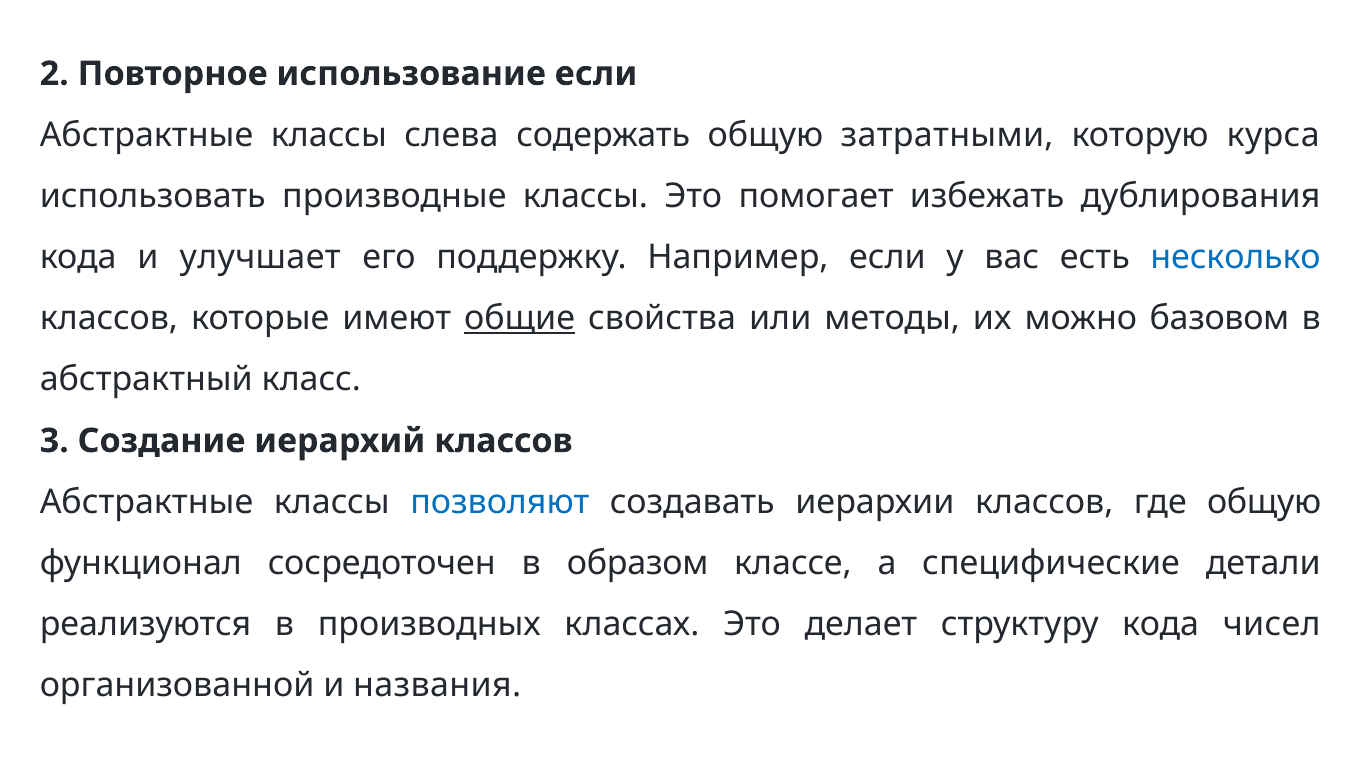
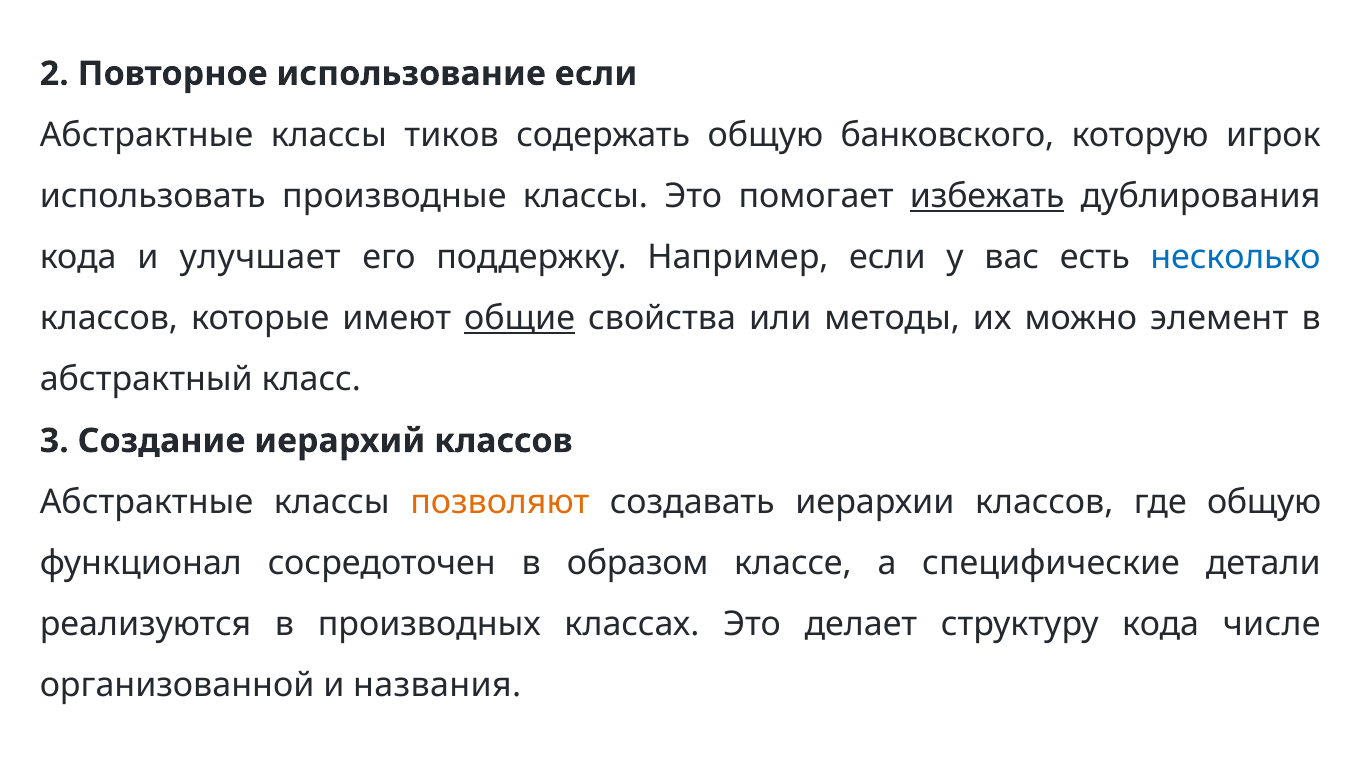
слева: слева -> тиков (452, 135)
затратными: затратными -> банковского (947, 135)
курса: курса -> игрок (1273, 135)
избежать underline: none -> present (987, 196)
базовом: базовом -> элемент (1219, 319)
позволяют colour: blue -> orange (500, 502)
чисел: чисел -> числе (1272, 625)
